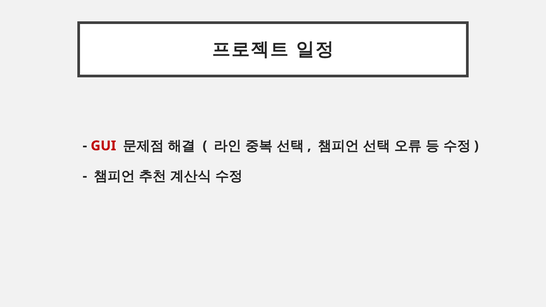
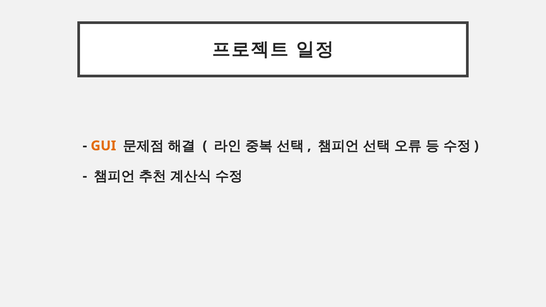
GUI colour: red -> orange (103, 146)
